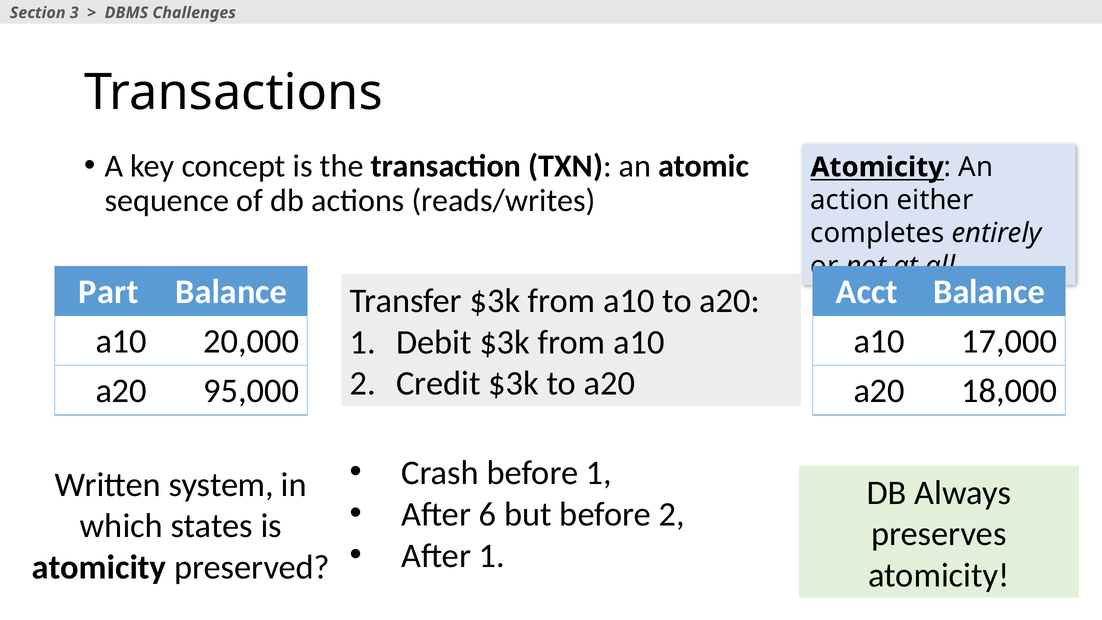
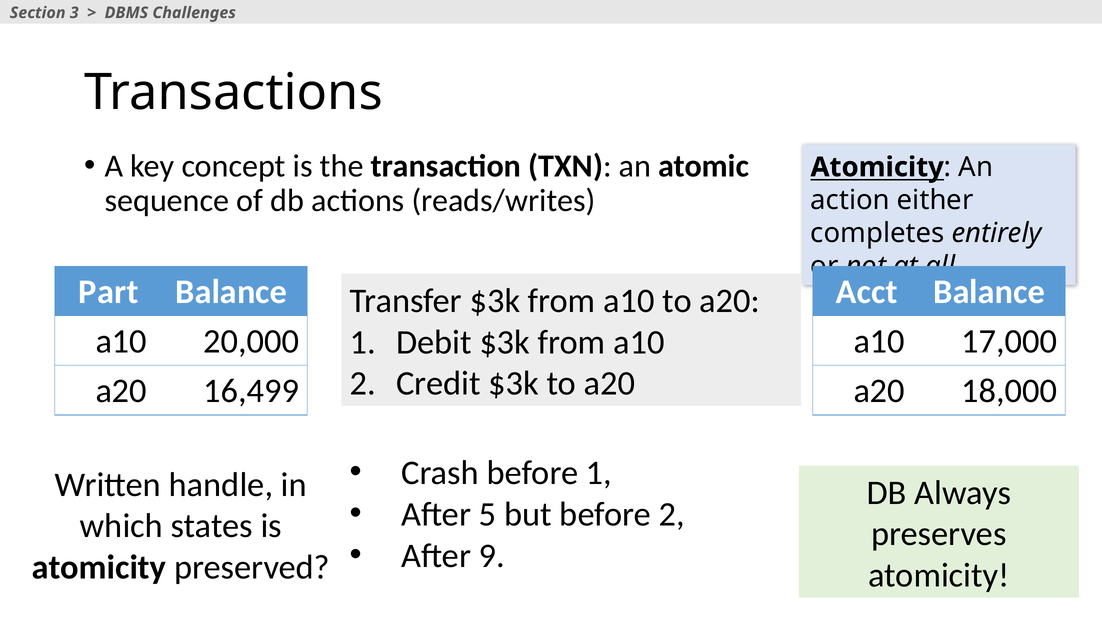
95,000: 95,000 -> 16,499 (251, 391)
system: system -> handle (221, 485)
6: 6 -> 5 (488, 514)
After 1: 1 -> 9 (492, 556)
